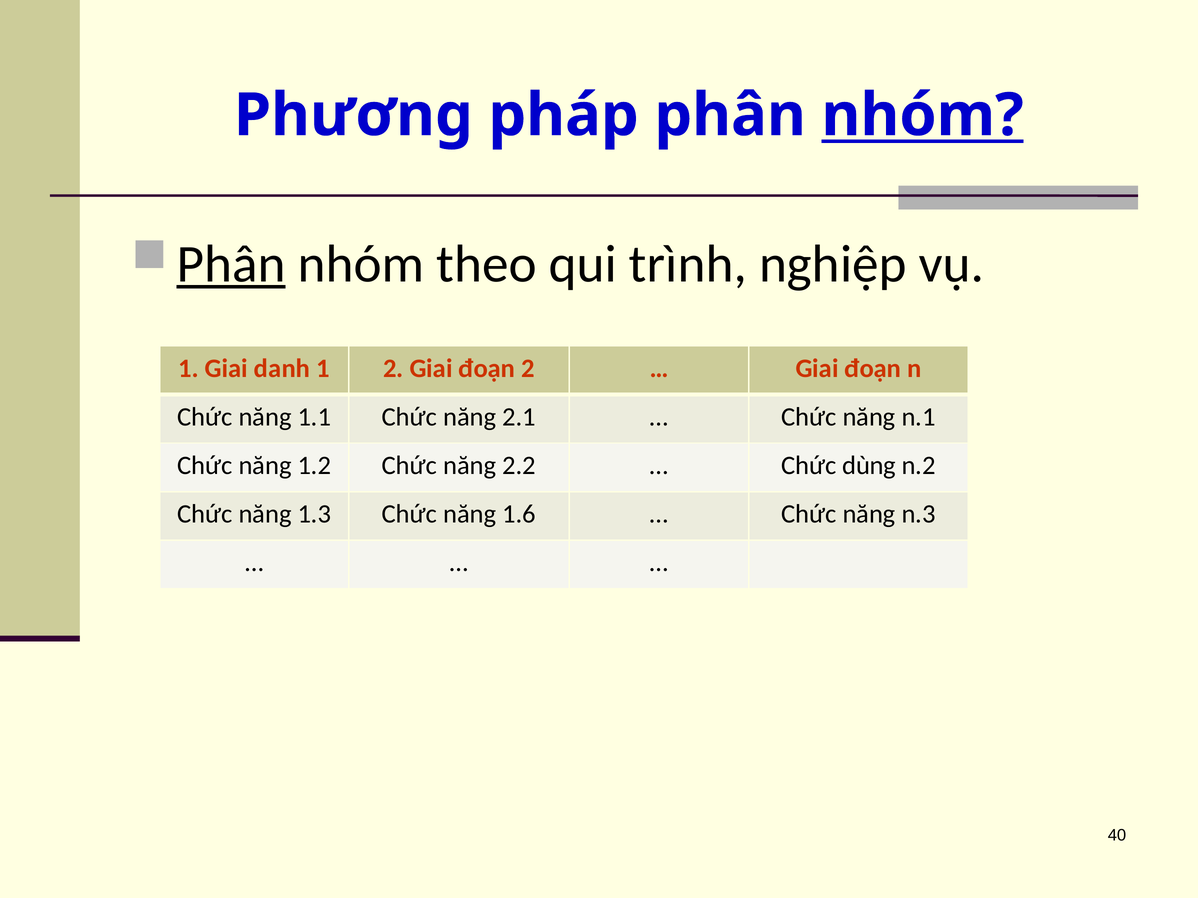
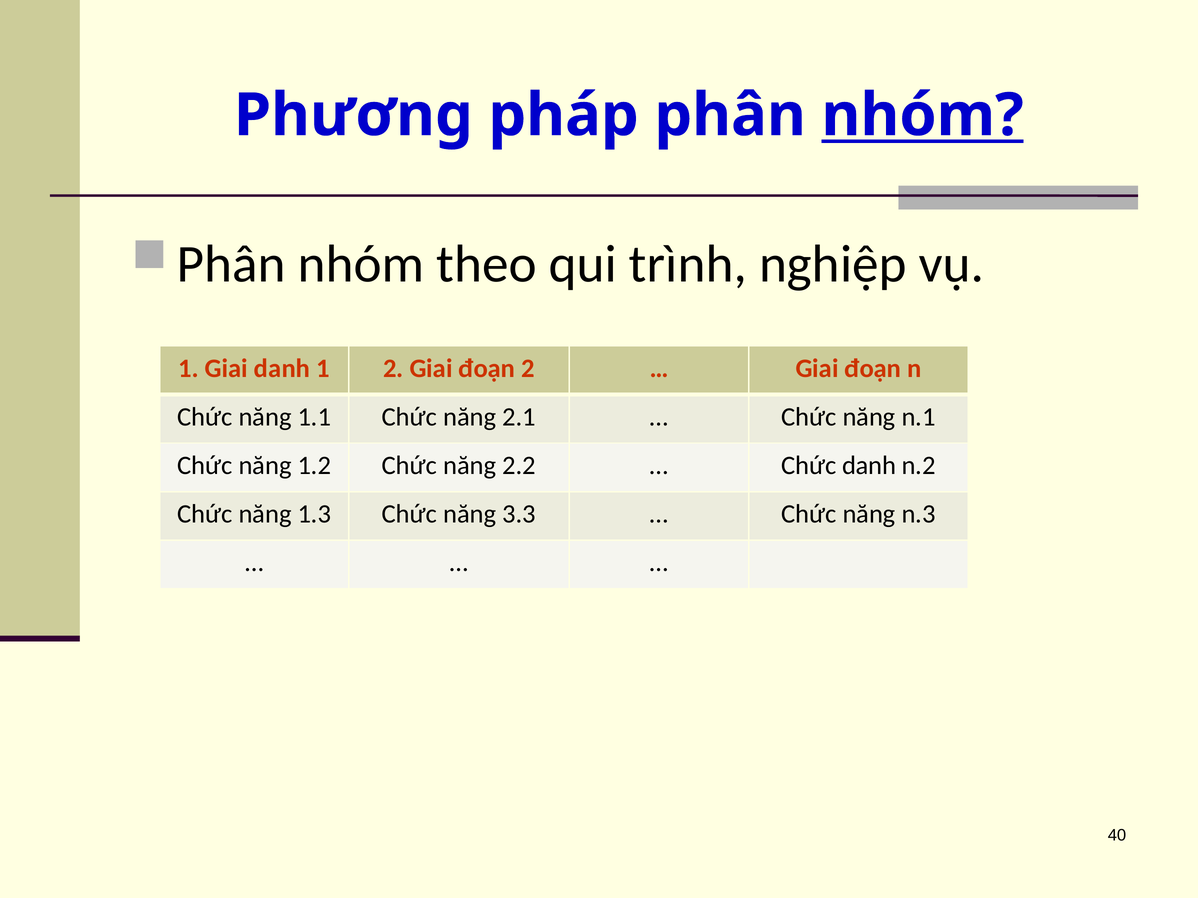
Phân underline: present -> none (231, 264)
Chức dùng: dùng -> danh (869, 466)
1.6: 1.6 -> 3.3 (519, 514)
